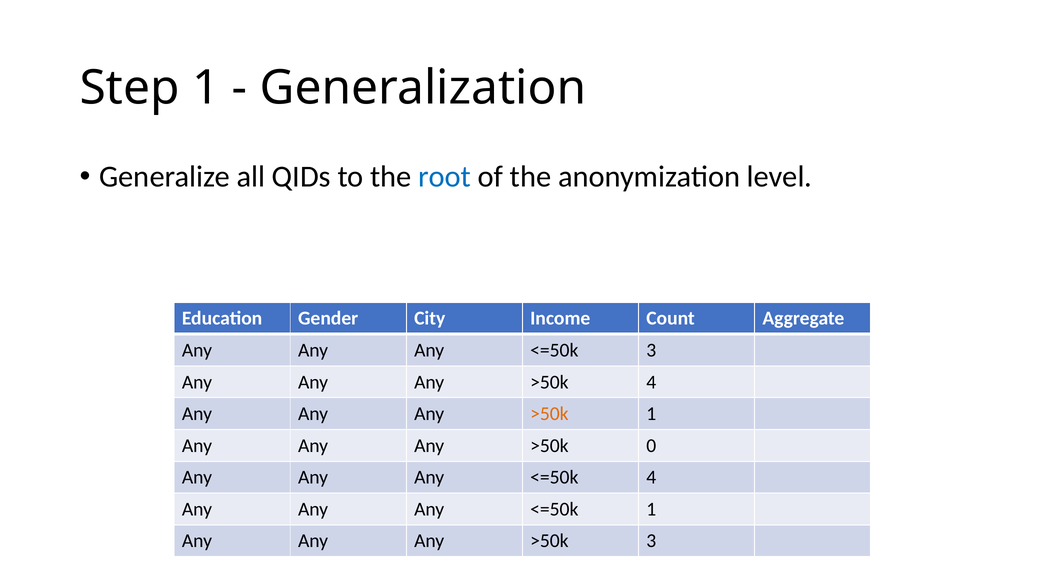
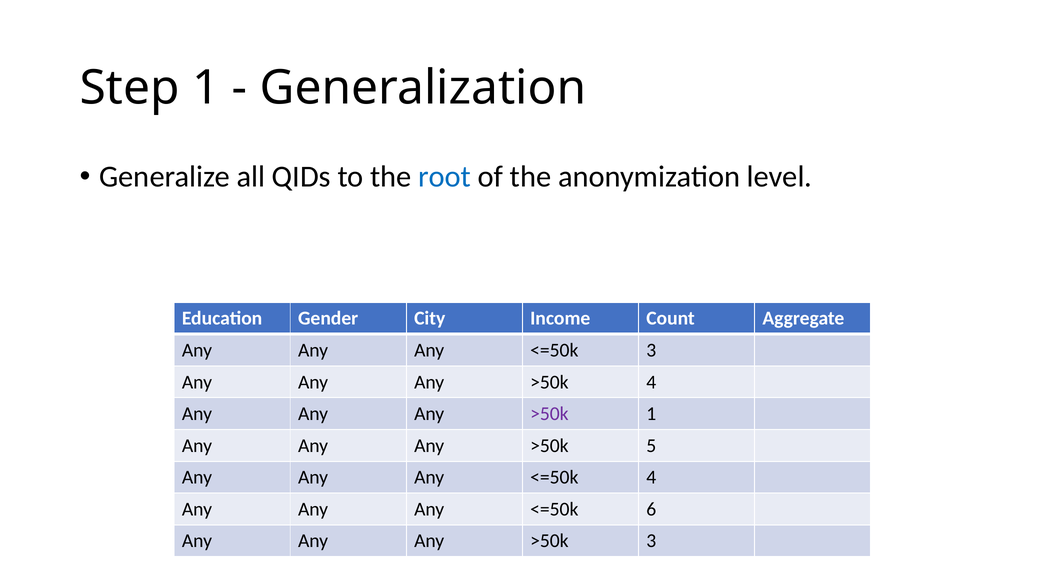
>50k colour: orange -> purple (549, 414)
0: 0 -> 5 (651, 445)
<=50k 1: 1 -> 6 (651, 509)
